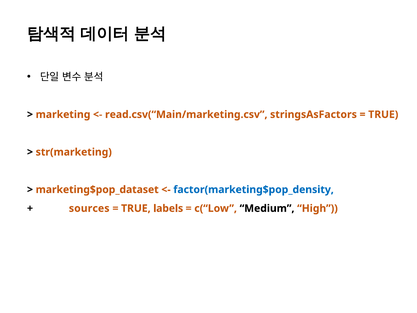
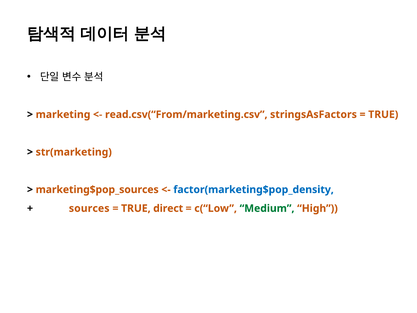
read.csv(“Main/marketing.csv: read.csv(“Main/marketing.csv -> read.csv(“From/marketing.csv (186, 114)
marketing$pop_dataset: marketing$pop_dataset -> marketing$pop_sources (97, 189)
labels: labels -> direct (168, 208)
Medium colour: black -> green (267, 208)
